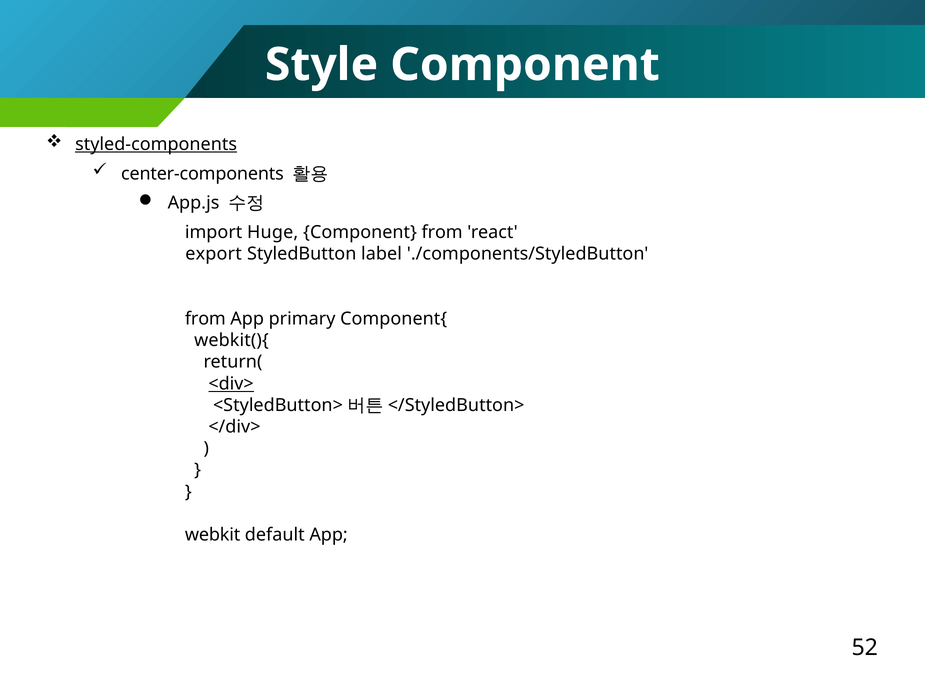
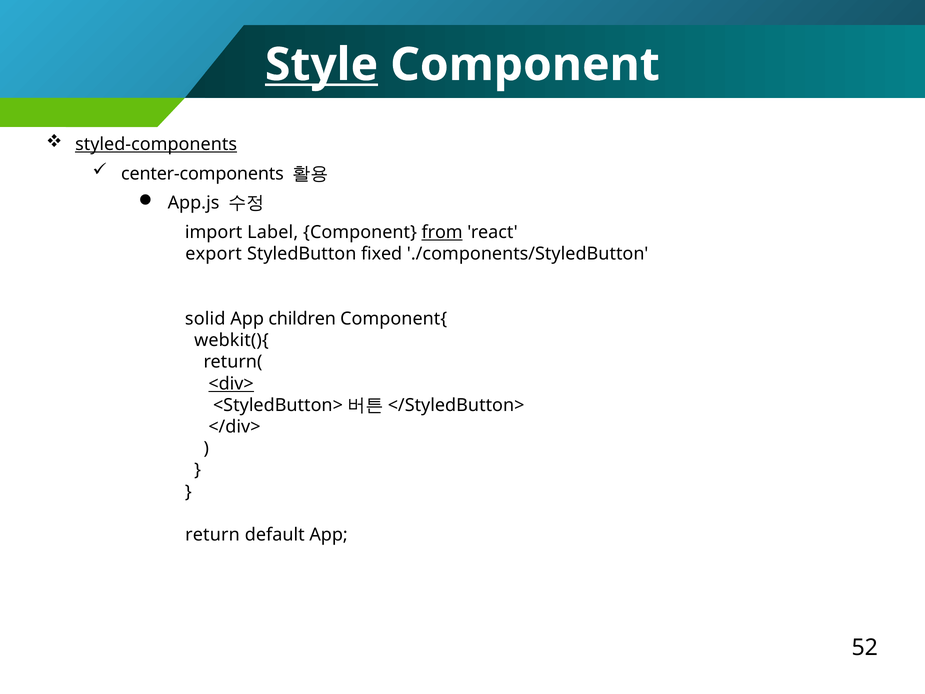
Style underline: none -> present (322, 65)
Huge: Huge -> Label (273, 232)
from underline: none -> present (442, 232)
label: label -> fixed (382, 254)
from: from -> solid (205, 319)
primary: primary -> children (302, 319)
webkit: webkit -> return (212, 535)
